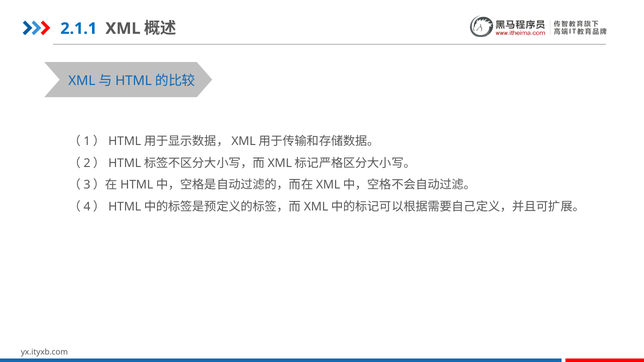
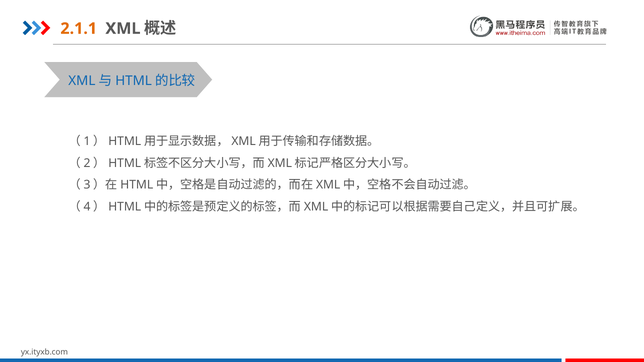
2.1.1 colour: blue -> orange (79, 29)
